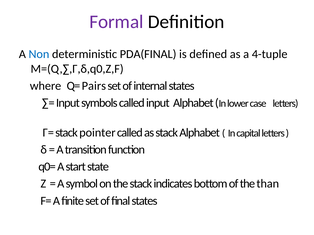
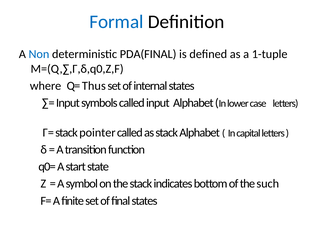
Formal colour: purple -> blue (116, 22)
4-tuple: 4-tuple -> 1-tuple (270, 54)
Pairs: Pairs -> Thus (94, 86)
than: than -> such (268, 184)
